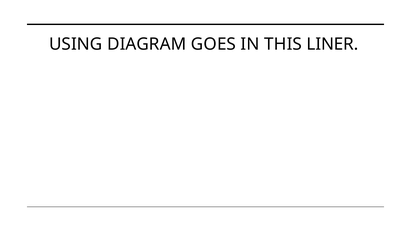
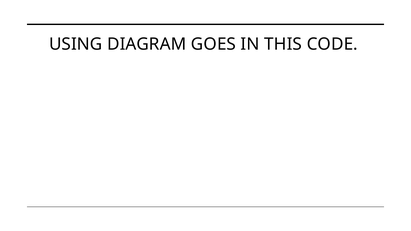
LINER: LINER -> CODE (332, 44)
